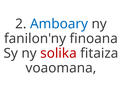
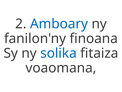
solika colour: red -> blue (58, 53)
